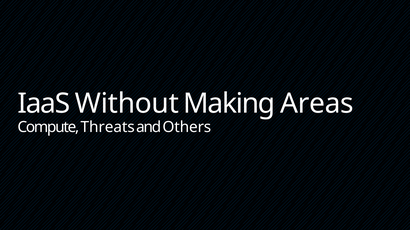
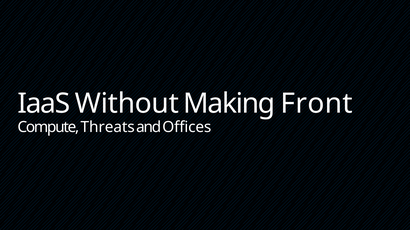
Areas: Areas -> Front (317, 104)
Others: Others -> Offices (187, 127)
